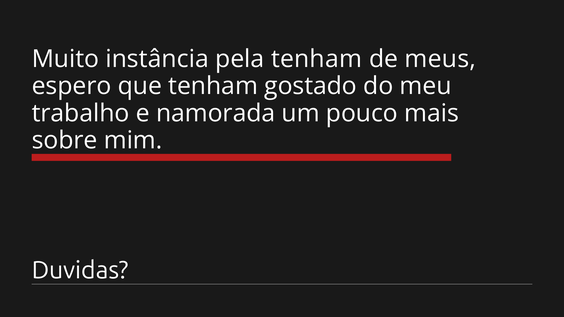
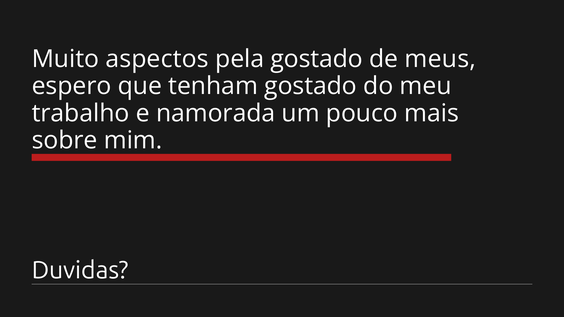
instância: instância -> aspectos (157, 59)
pela tenham: tenham -> gostado (317, 59)
